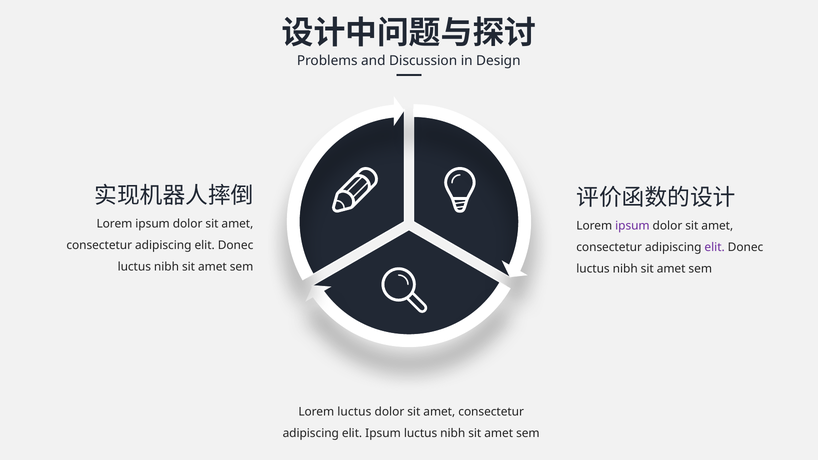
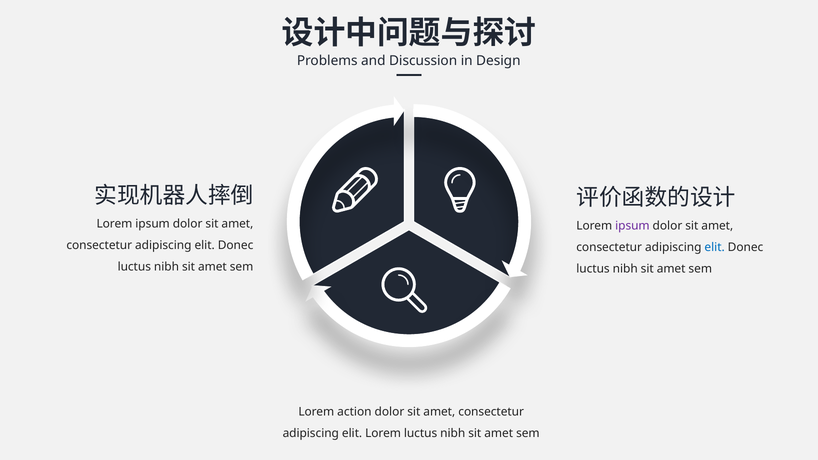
elit colour: purple -> blue (715, 247)
Lorem luctus: luctus -> action (354, 412)
elit Ipsum: Ipsum -> Lorem (383, 433)
